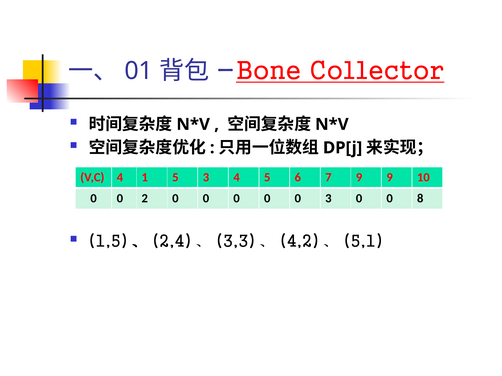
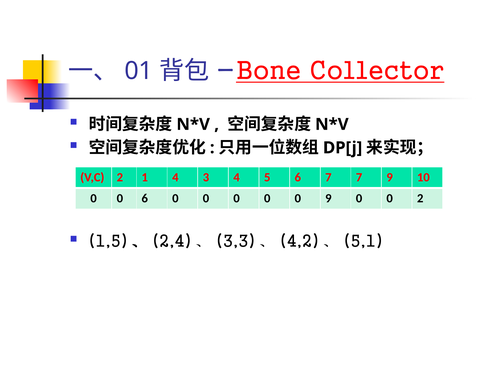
V,C 4: 4 -> 2 (120, 178)
1 5: 5 -> 4 (175, 178)
7 9: 9 -> 7 (359, 178)
0 2: 2 -> 6 (145, 199)
0 3: 3 -> 9 (328, 199)
0 8: 8 -> 2 (420, 199)
